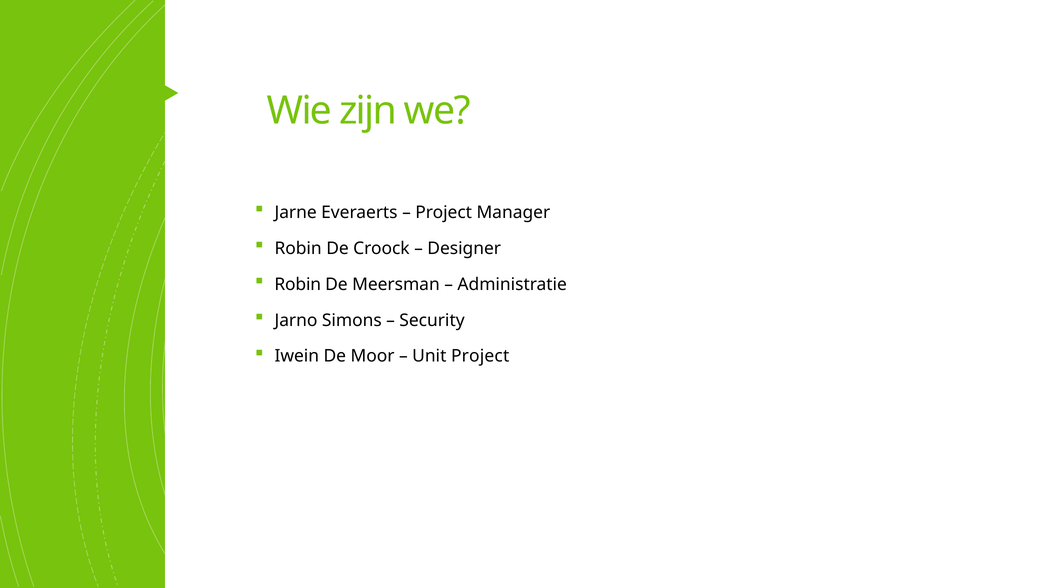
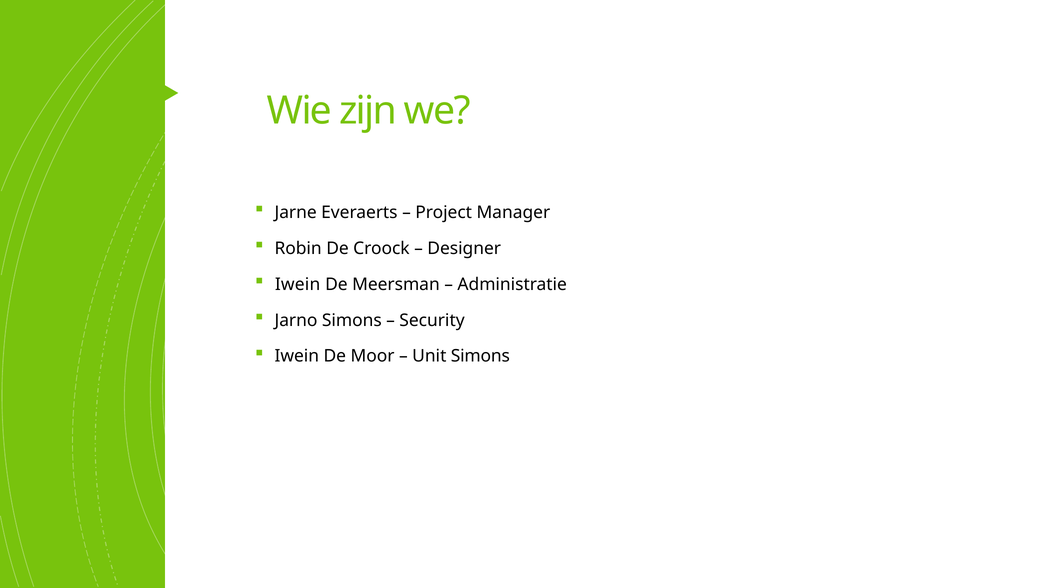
Robin: Robin -> Iwein (298, 285)
Unit Project: Project -> Simons (480, 356)
